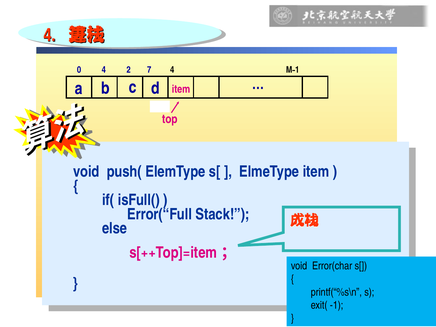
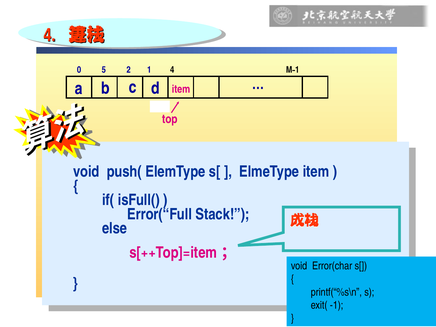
0 4: 4 -> 5 (104, 70)
2 7: 7 -> 1 (149, 70)
